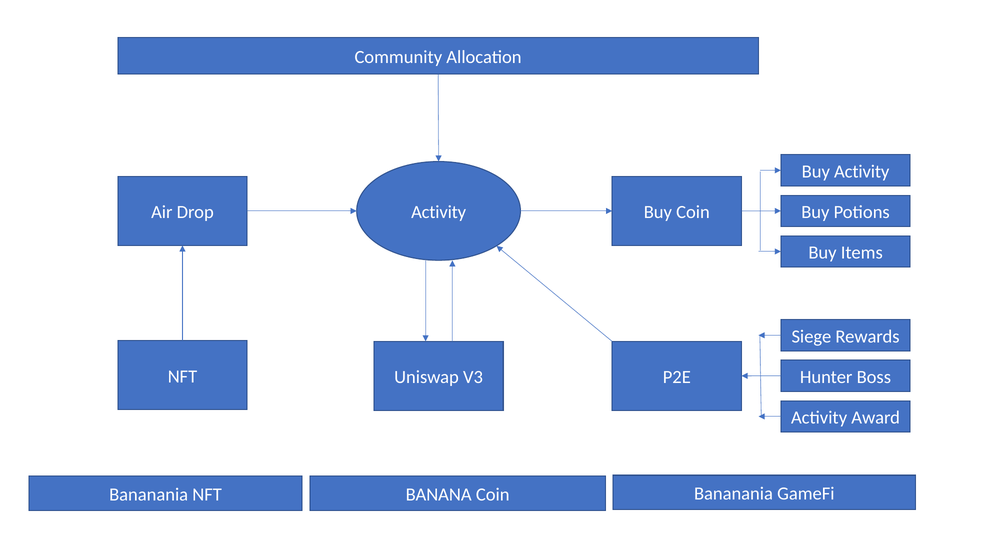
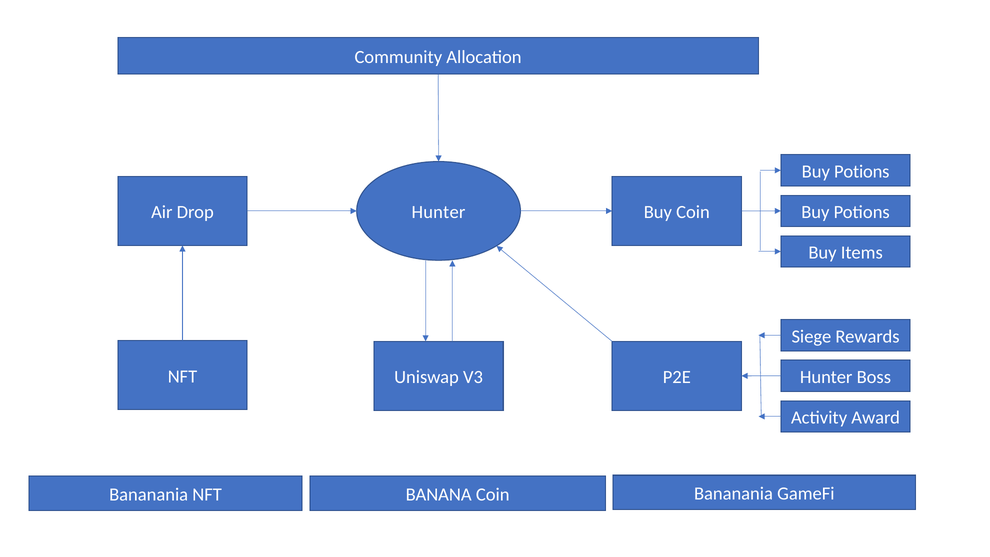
Activity: Activity -> Potions (862, 172)
Activity: Activity -> Hunter (438, 212)
